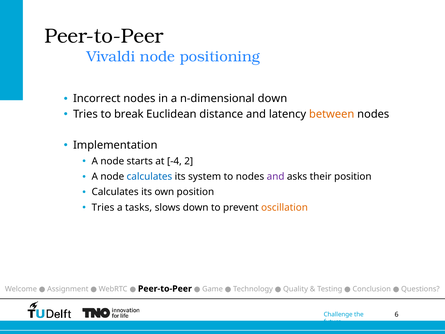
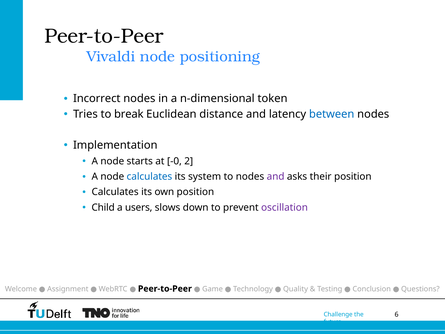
n-dimensional down: down -> token (272, 99)
between colour: orange -> blue (332, 114)
-4: -4 -> -0 (174, 161)
Tries: Tries -> Child (103, 207)
tasks: tasks -> users (139, 207)
oscillation colour: orange -> purple (285, 207)
